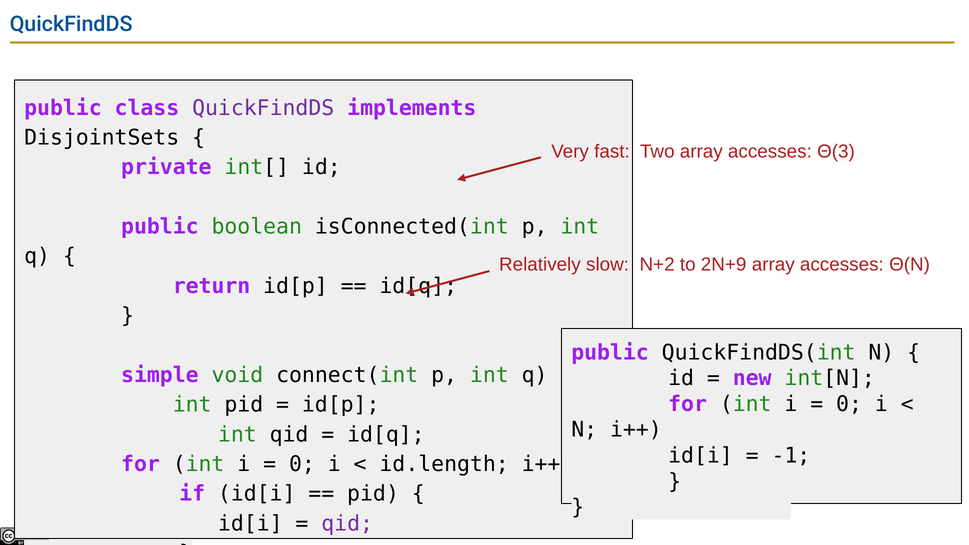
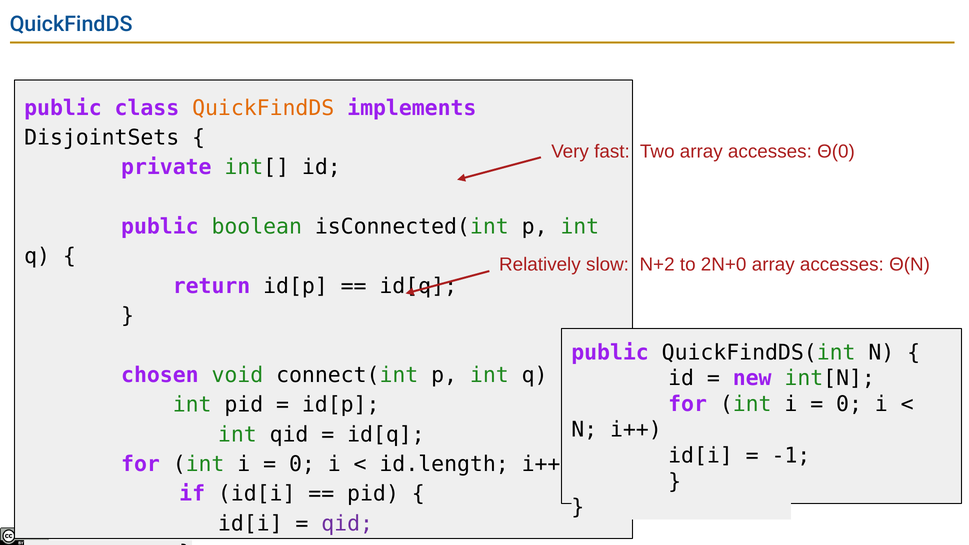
QuickFindDS colour: purple -> orange (263, 108)
Θ(3: Θ(3 -> Θ(0 (836, 152)
2N+9: 2N+9 -> 2N+0 (724, 264)
simple: simple -> chosen (160, 375)
